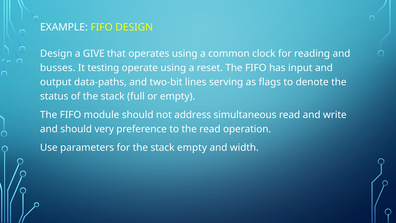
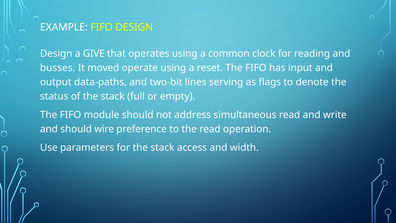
testing: testing -> moved (103, 68)
very: very -> wire (104, 129)
stack empty: empty -> access (192, 147)
